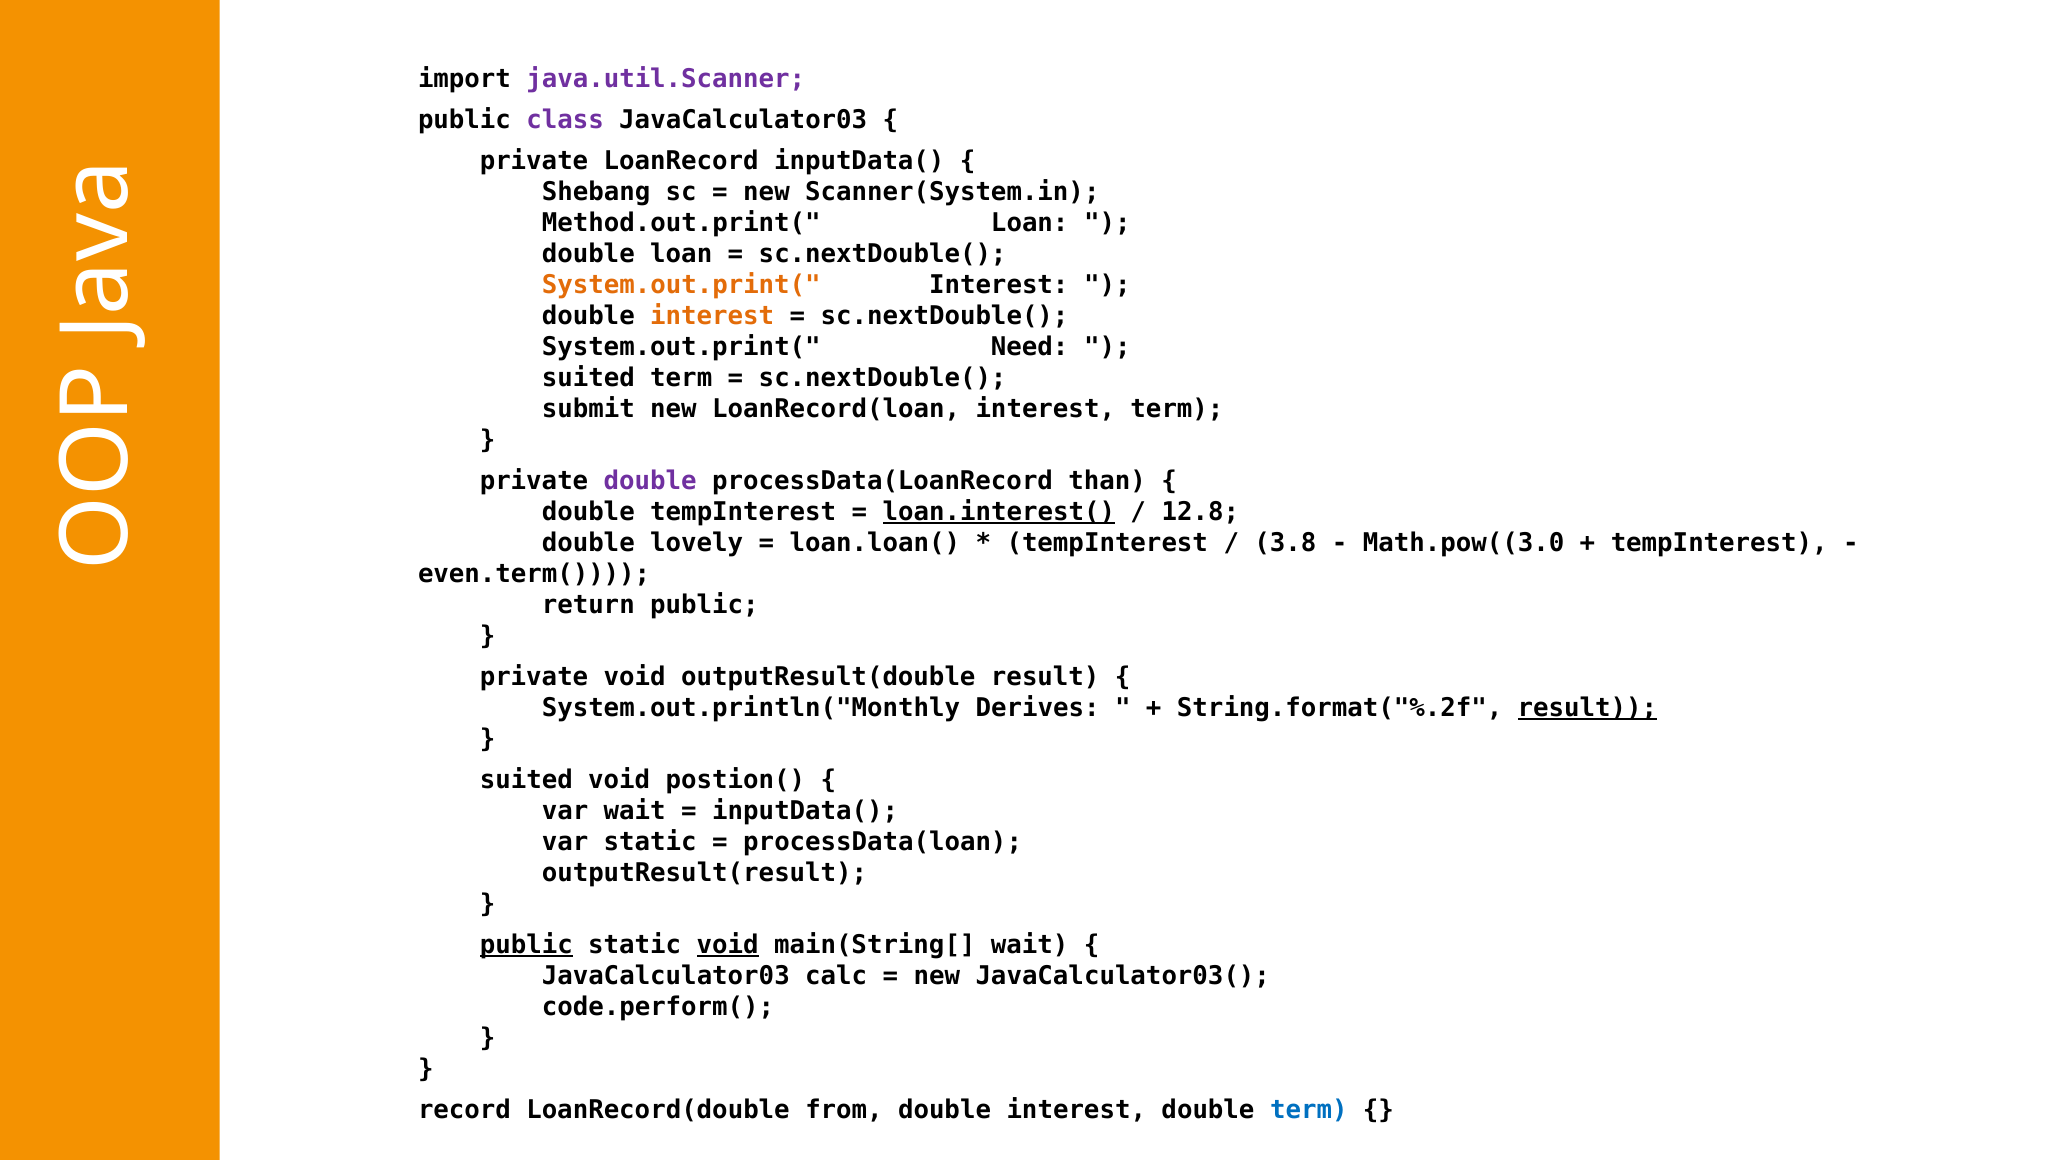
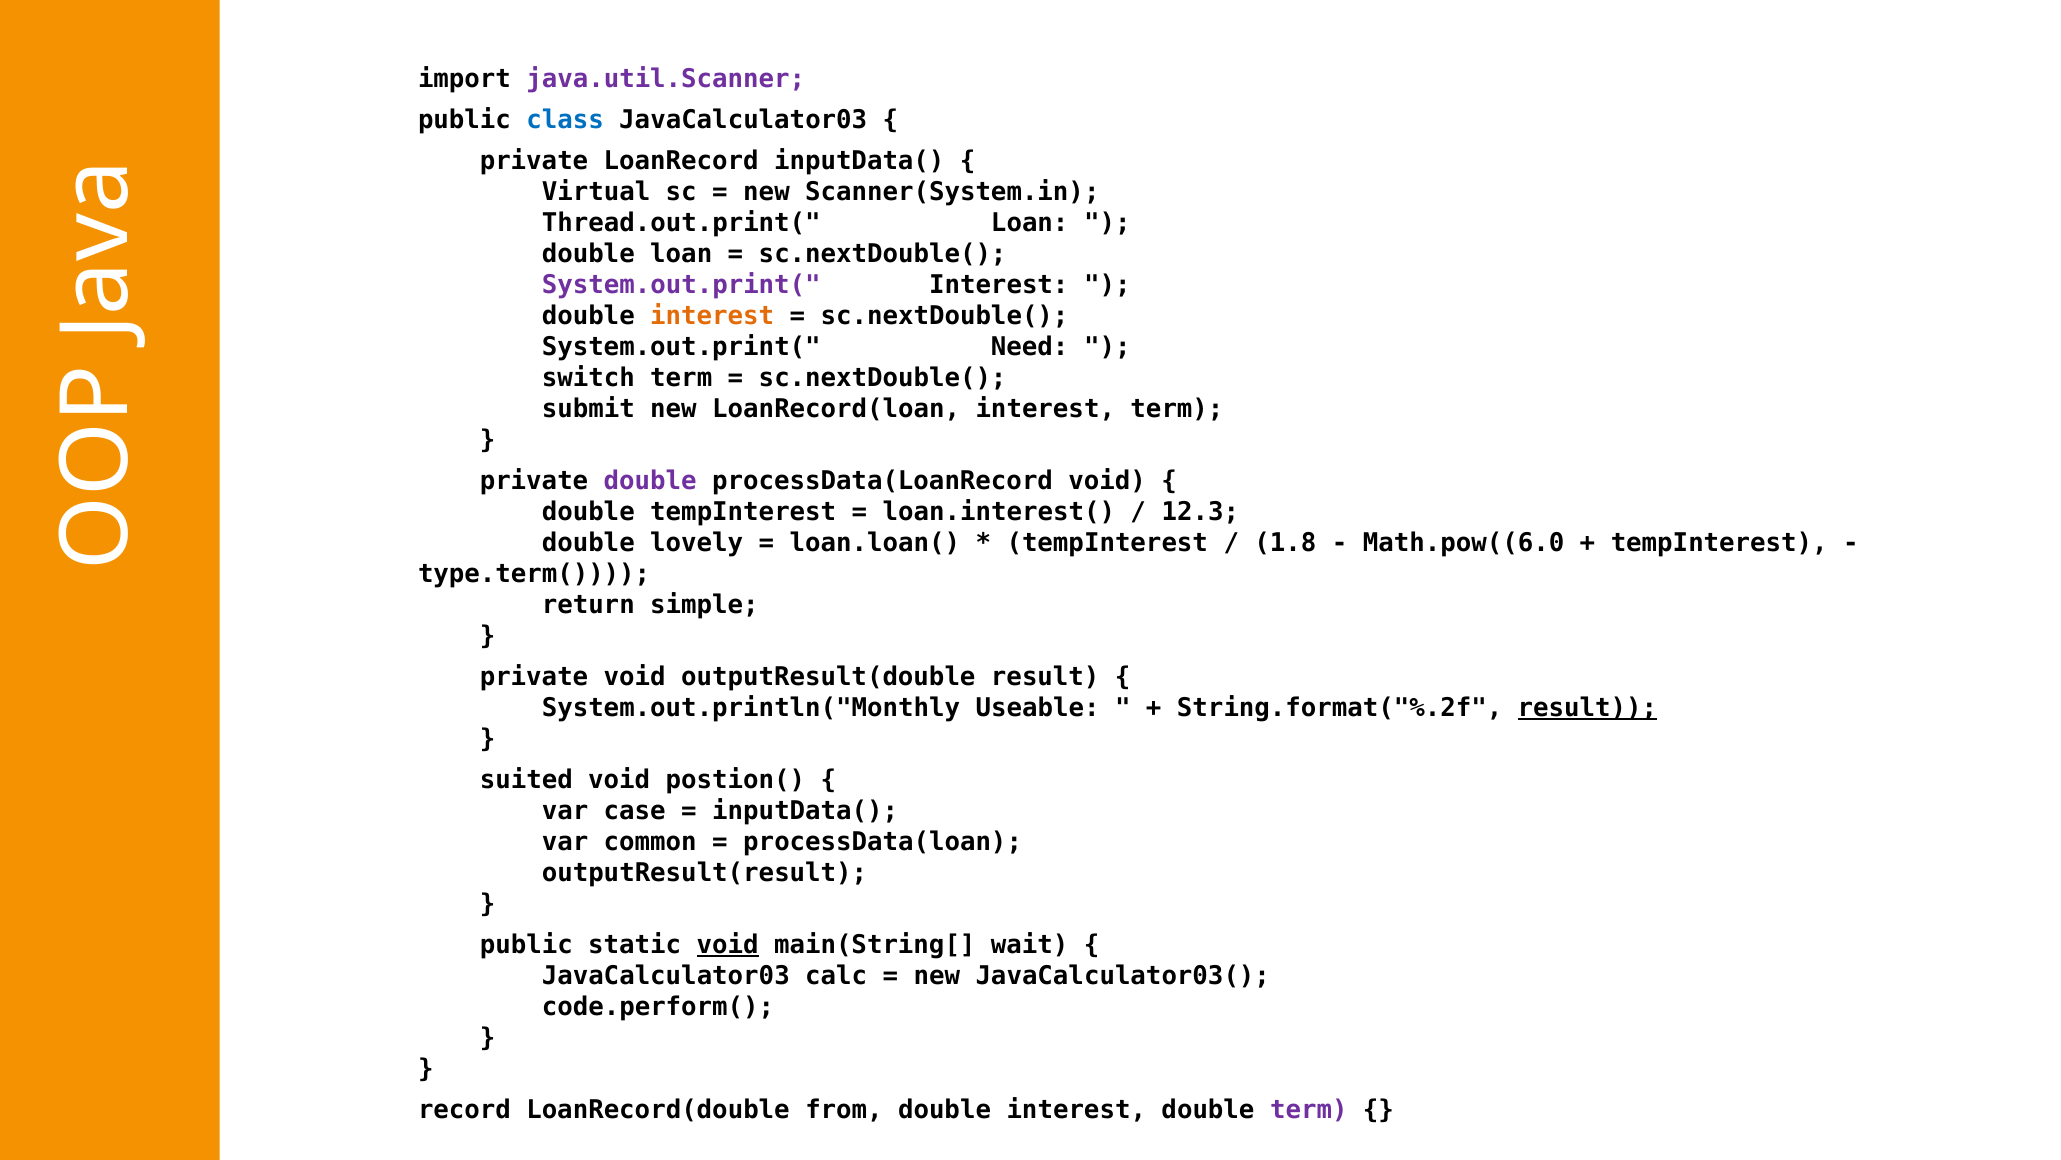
class colour: purple -> blue (565, 120)
Shebang: Shebang -> Virtual (596, 192)
Method.out.print(: Method.out.print( -> Thread.out.print( (681, 223)
System.out.print( colour: orange -> purple (681, 285)
suited: suited -> switch (588, 378)
processData(LoanRecord than: than -> void (1107, 481)
loan.interest( underline: present -> none (999, 512)
12.8: 12.8 -> 12.3 (1200, 512)
3.8: 3.8 -> 1.8 (1285, 543)
Math.pow((3.0: Math.pow((3.0 -> Math.pow((6.0 (1464, 543)
even.term(: even.term( -> type.term( (534, 574)
return public: public -> simple (704, 604)
Derives: Derives -> Useable (1038, 707)
var wait: wait -> case (635, 811)
var static: static -> common (650, 841)
public underline: present -> none (526, 944)
term colour: blue -> purple (1309, 1109)
